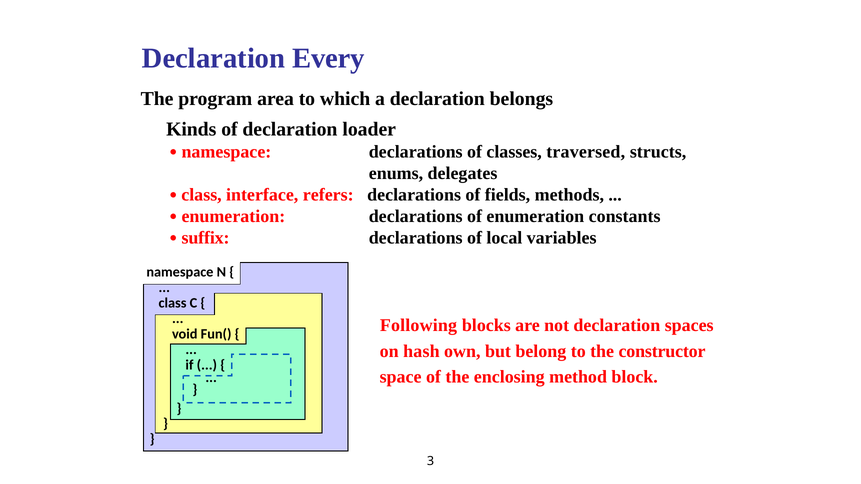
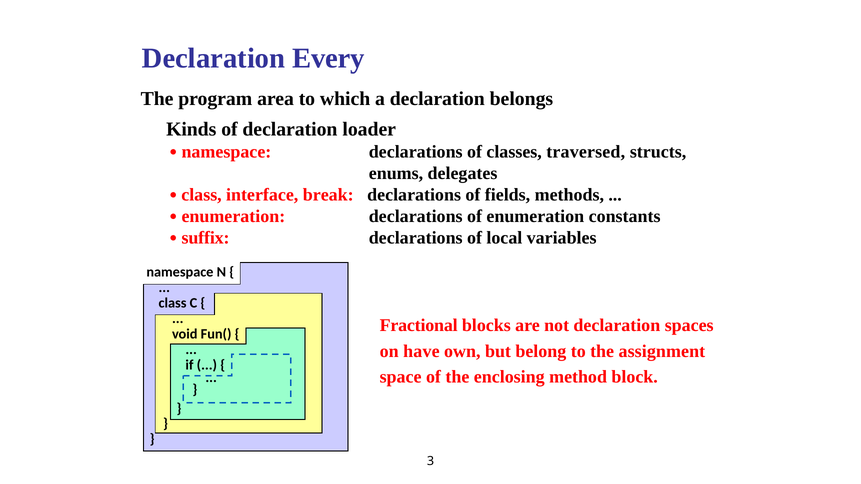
refers: refers -> break (328, 195)
Following: Following -> Fractional (419, 326)
hash: hash -> have (421, 351)
constructor: constructor -> assignment (662, 351)
